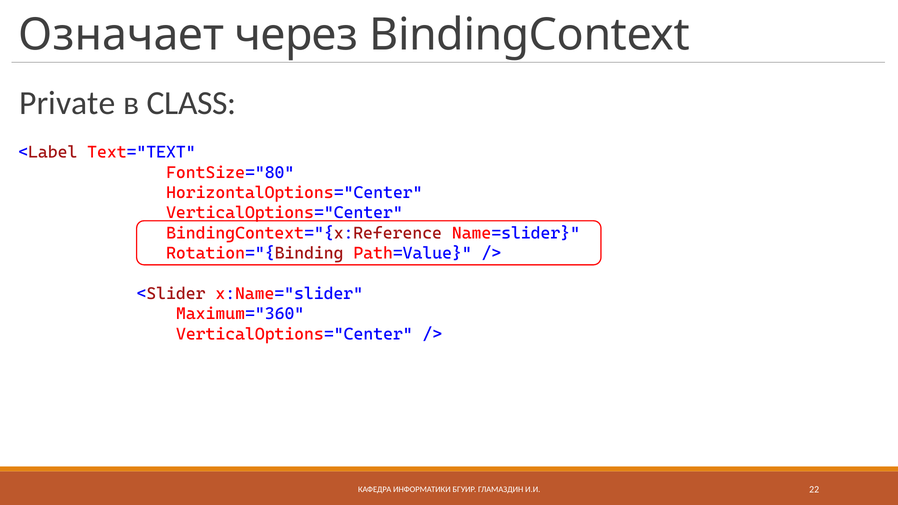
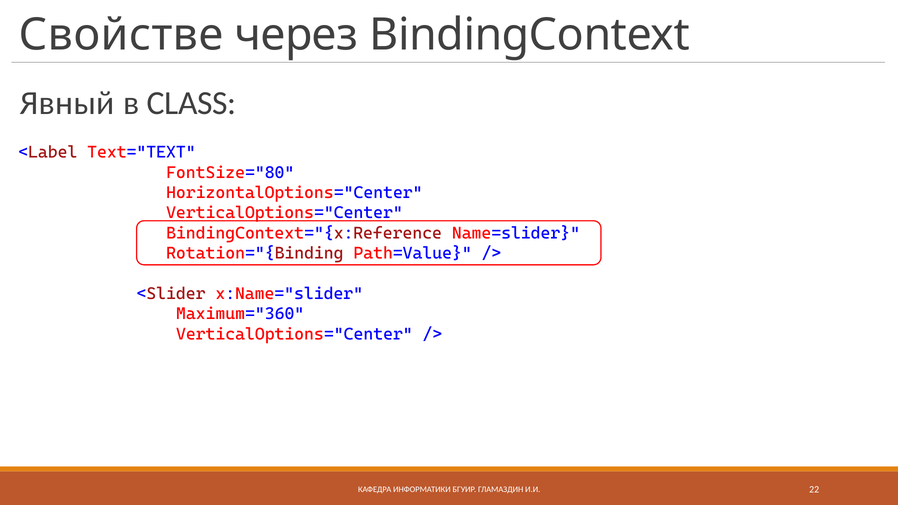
Означает: Означает -> Свойстве (121, 35)
Private: Private -> Явный (67, 103)
